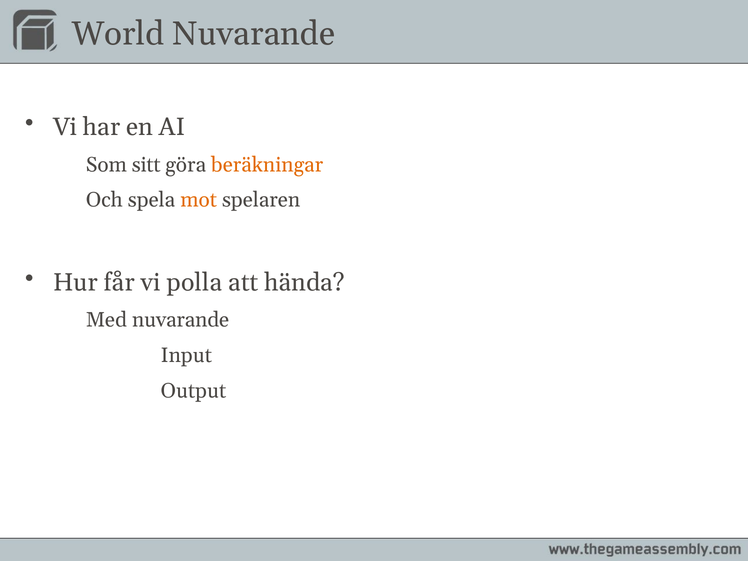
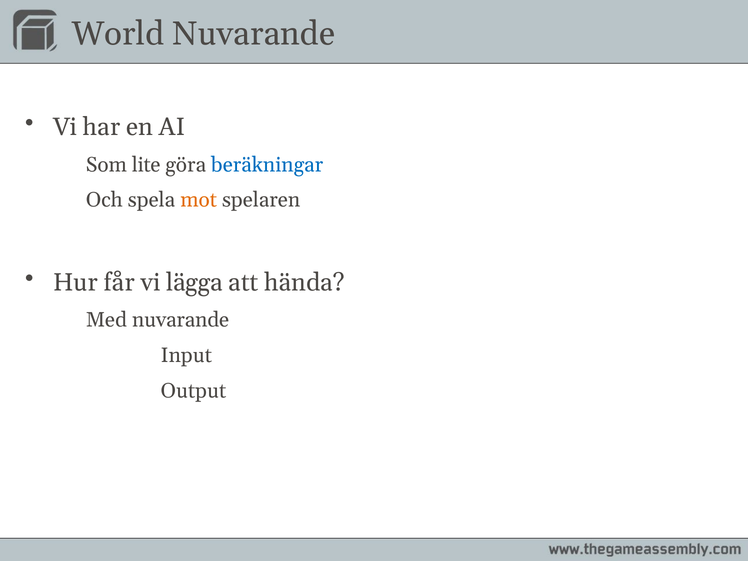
sitt: sitt -> lite (146, 165)
beräkningar colour: orange -> blue (267, 165)
polla: polla -> lägga (195, 283)
